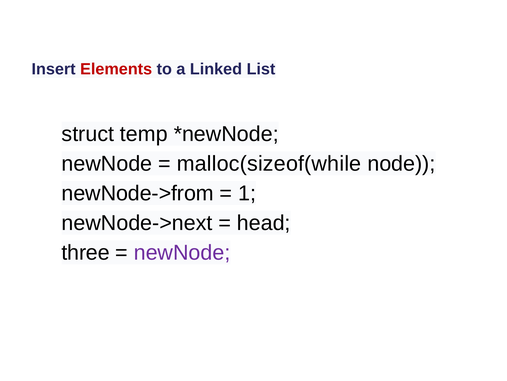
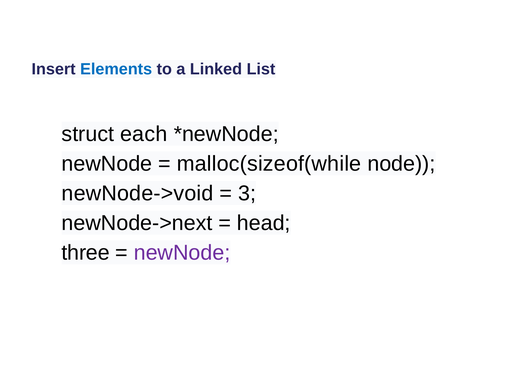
Elements colour: red -> blue (116, 69)
temp: temp -> each (144, 134)
newNode->from: newNode->from -> newNode->void (138, 193)
1: 1 -> 3 (247, 193)
